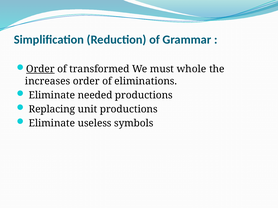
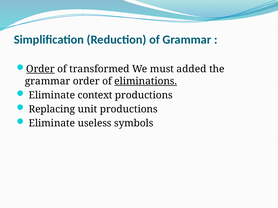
whole: whole -> added (191, 69)
increases: increases -> grammar (48, 81)
eliminations underline: none -> present (146, 81)
needed: needed -> context (95, 95)
